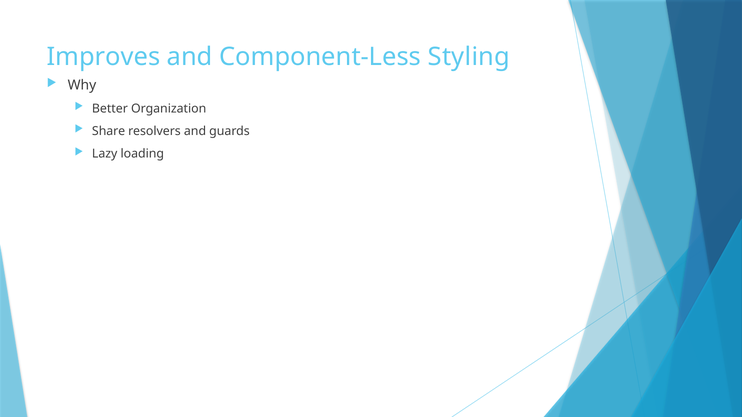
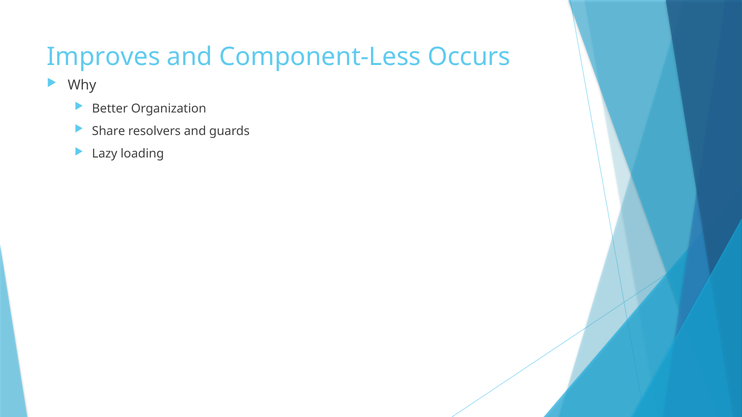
Styling: Styling -> Occurs (469, 57)
